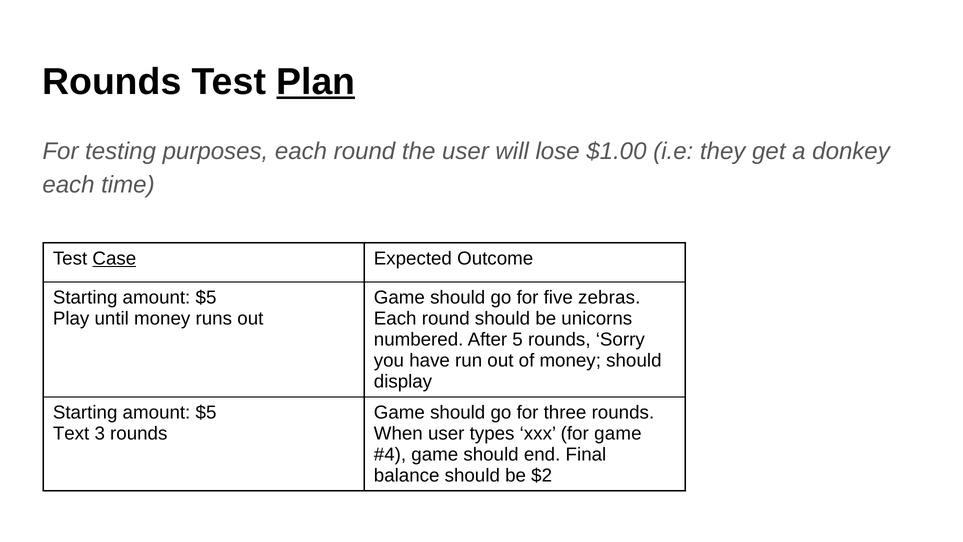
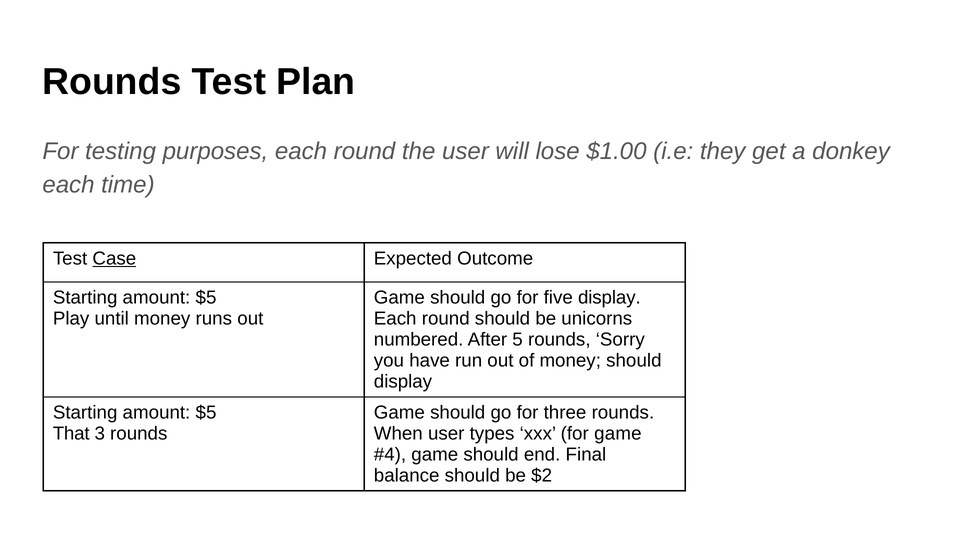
Plan underline: present -> none (316, 82)
five zebras: zebras -> display (609, 297)
Text: Text -> That (71, 433)
